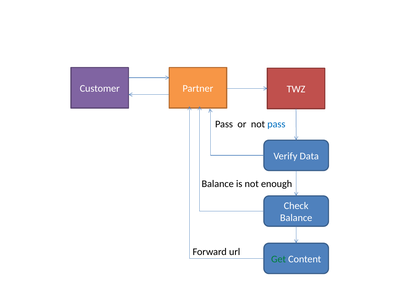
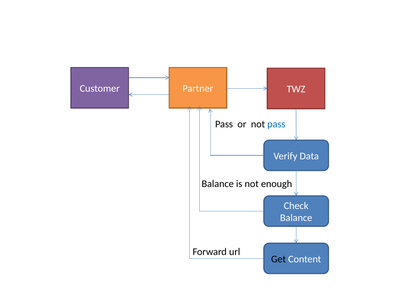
Get colour: green -> black (279, 260)
